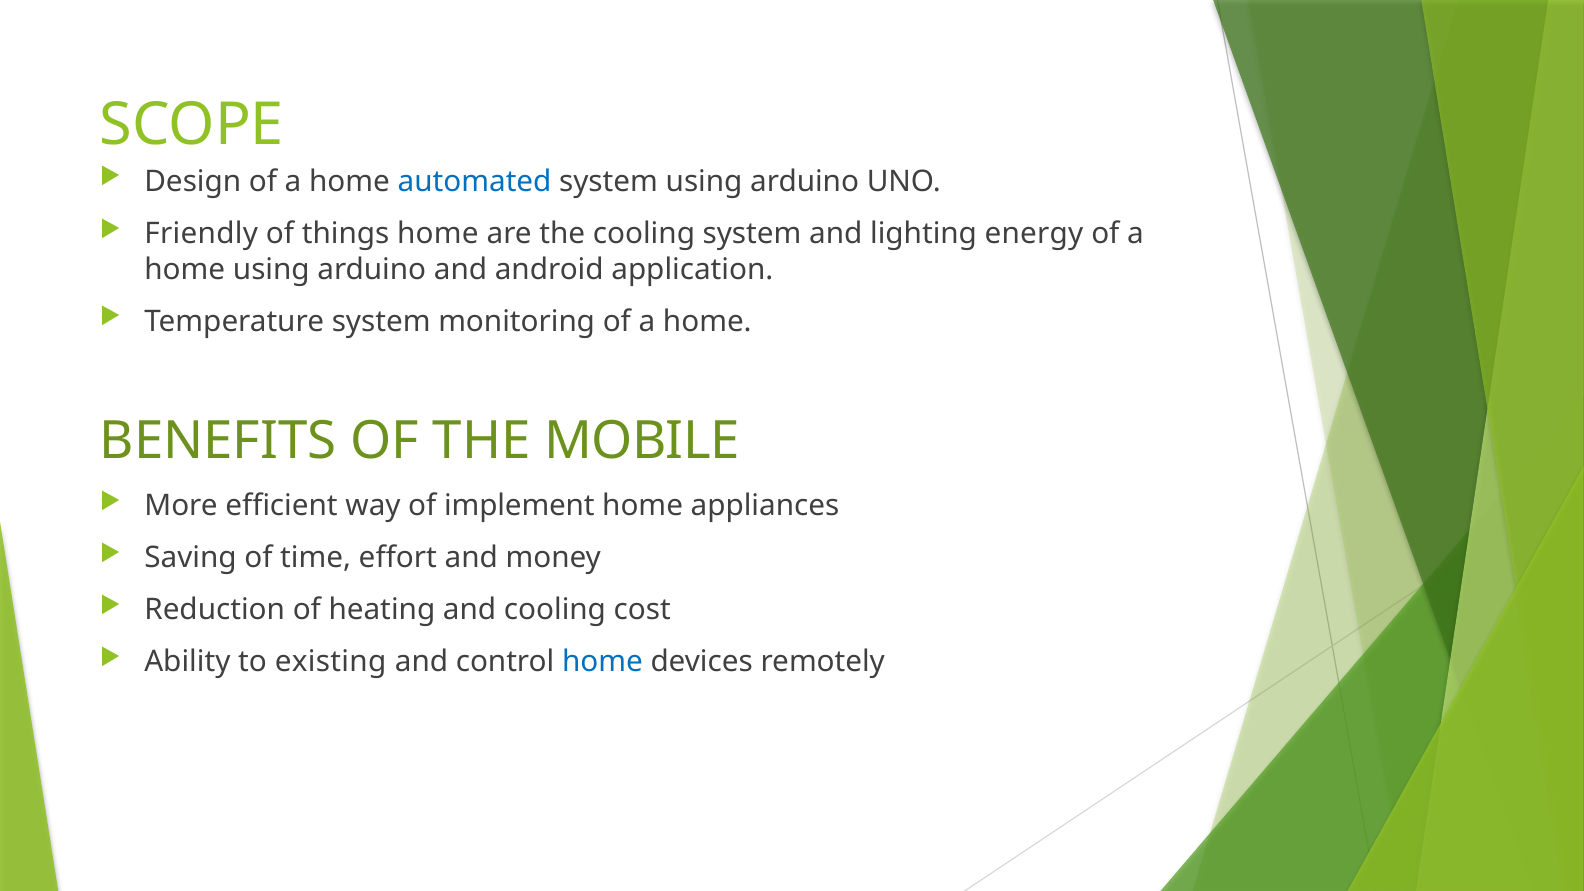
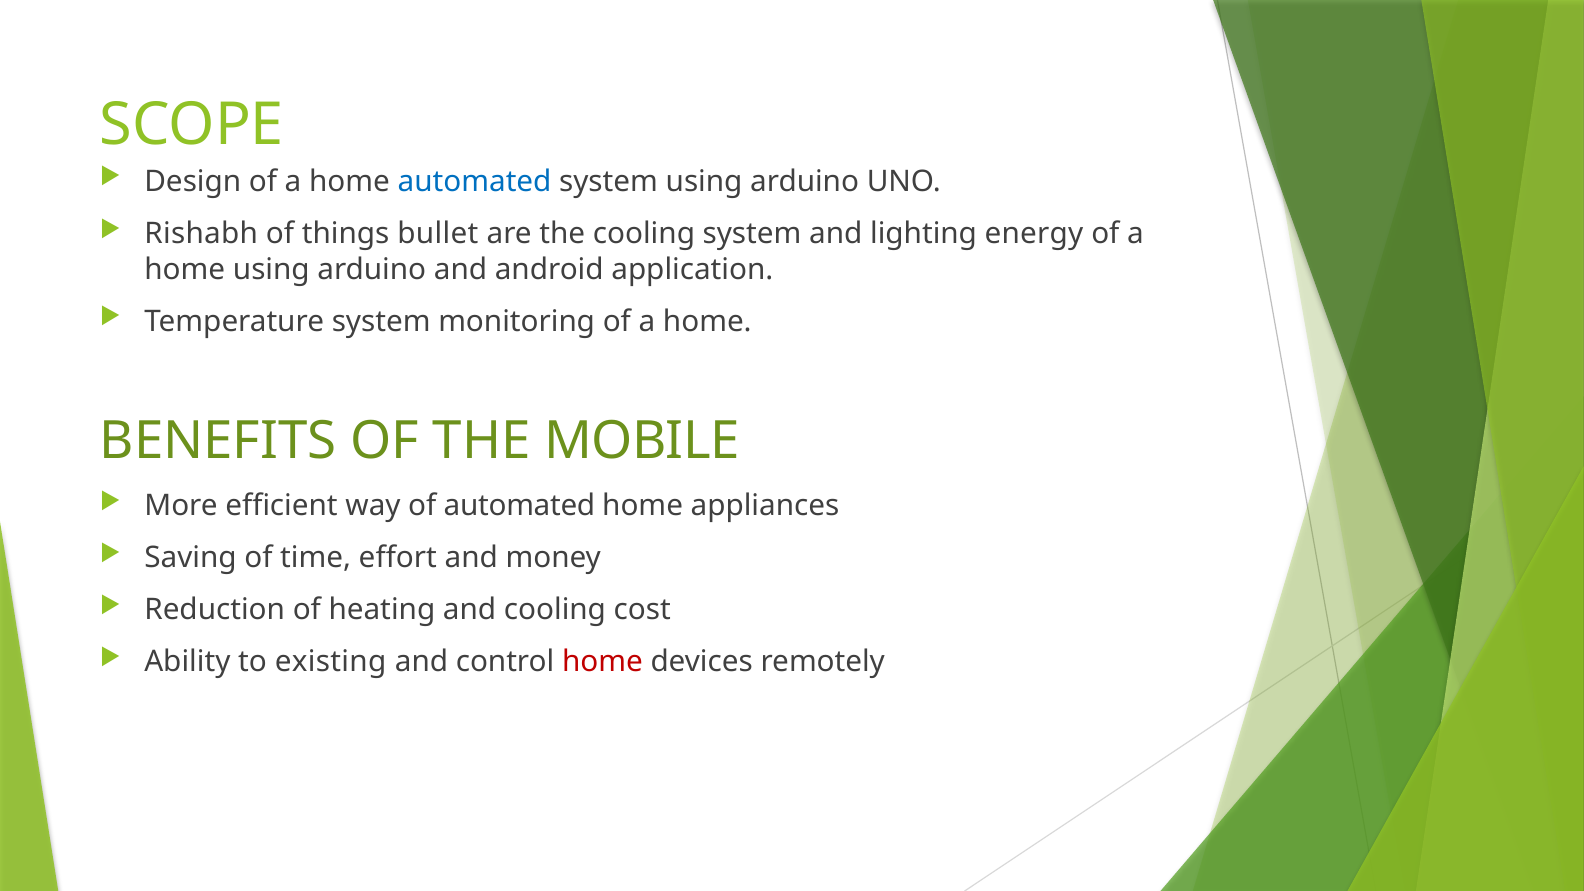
Friendly: Friendly -> Rishabh (201, 234)
things home: home -> bullet (438, 234)
of implement: implement -> automated (519, 506)
home colour: blue -> red (602, 662)
